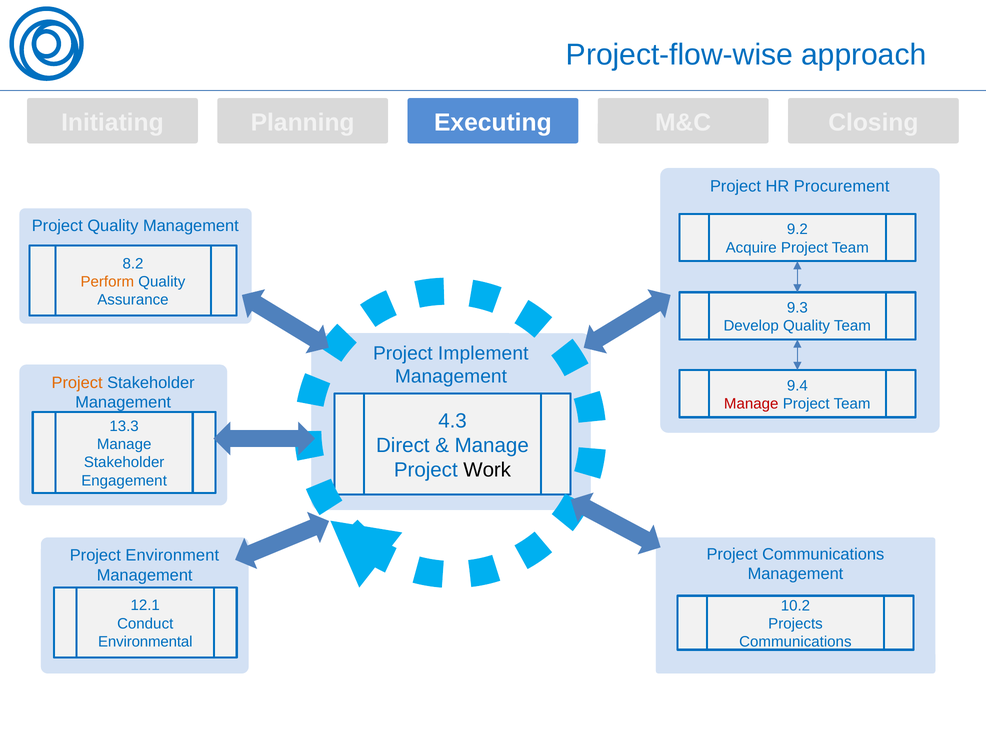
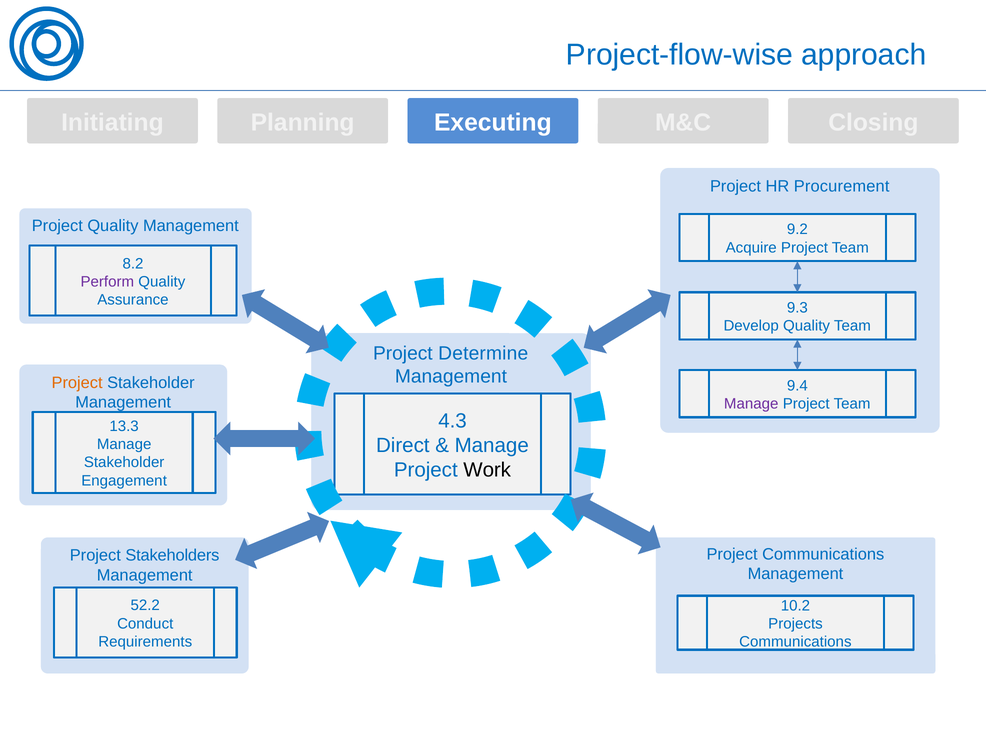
Perform colour: orange -> purple (107, 281)
Implement: Implement -> Determine (483, 353)
Manage colour: red -> purple (751, 403)
Environment: Environment -> Stakeholders (172, 555)
12.1: 12.1 -> 52.2 (145, 605)
Environmental: Environmental -> Requirements (145, 641)
